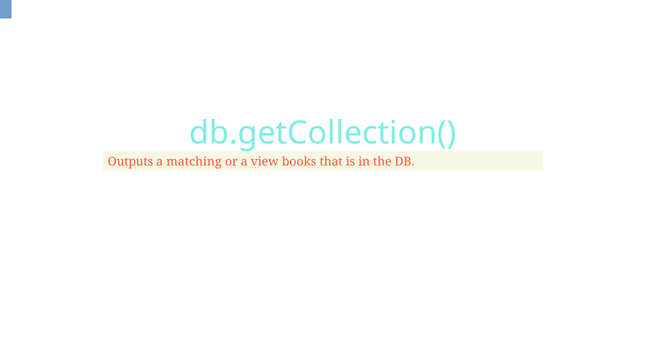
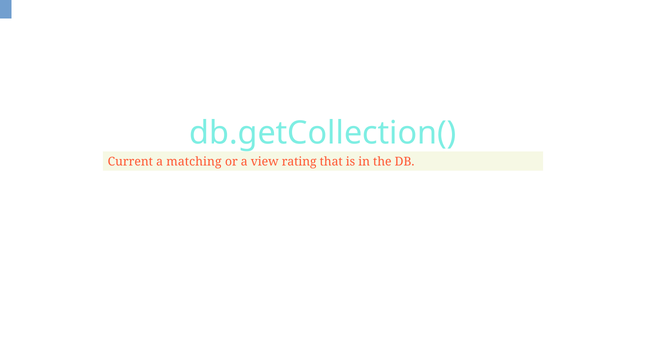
Outputs: Outputs -> Current (130, 162)
books: books -> rating (299, 162)
